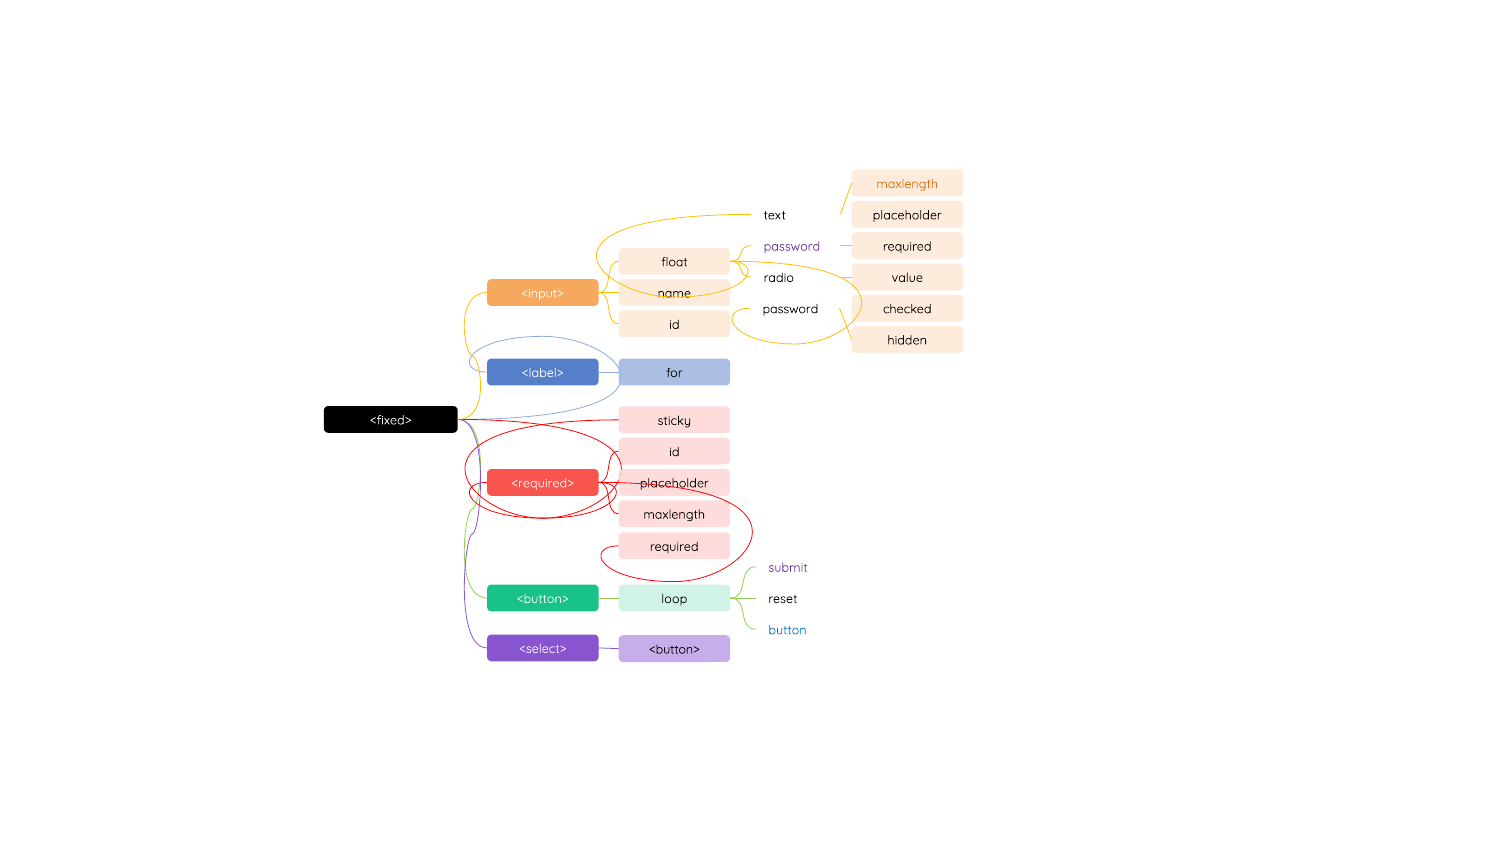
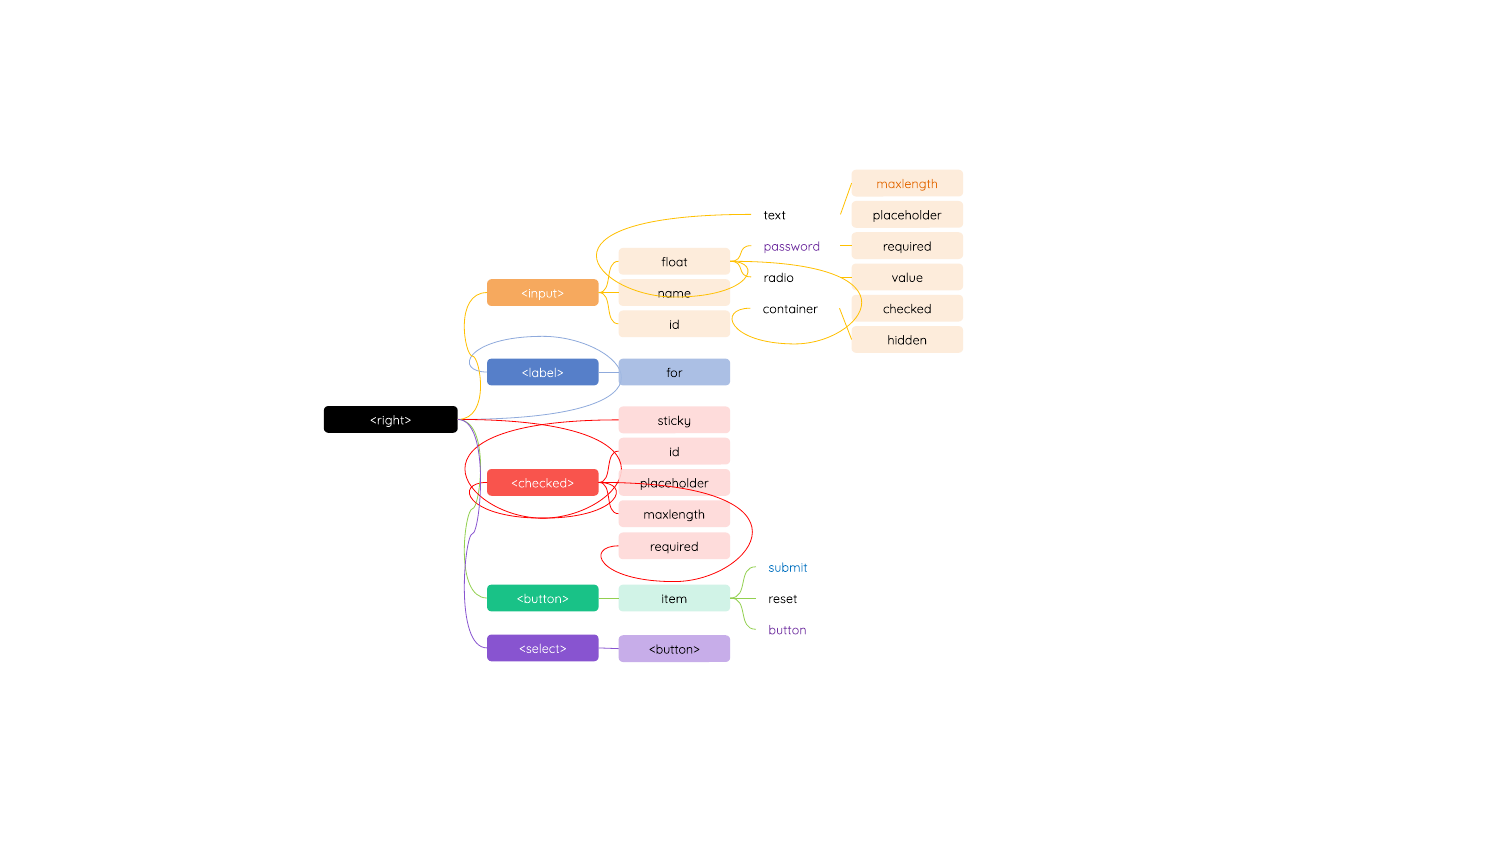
password: password -> container (790, 309)
<fixed>: <fixed> -> <right> (391, 420)
<required>: <required> -> <checked> (543, 483)
submit colour: purple -> blue (788, 567)
loop: loop -> item (674, 599)
button colour: blue -> purple (787, 630)
